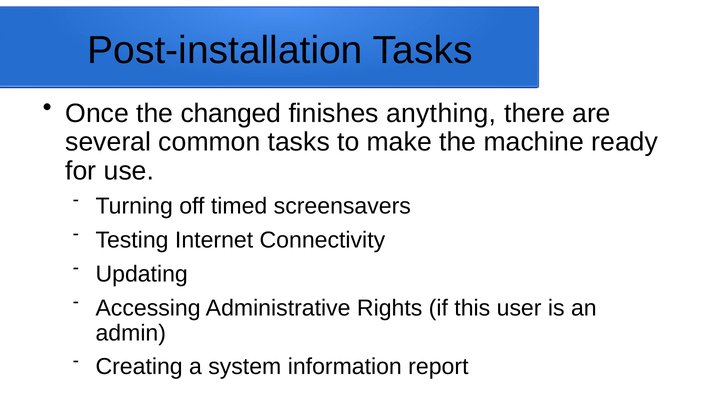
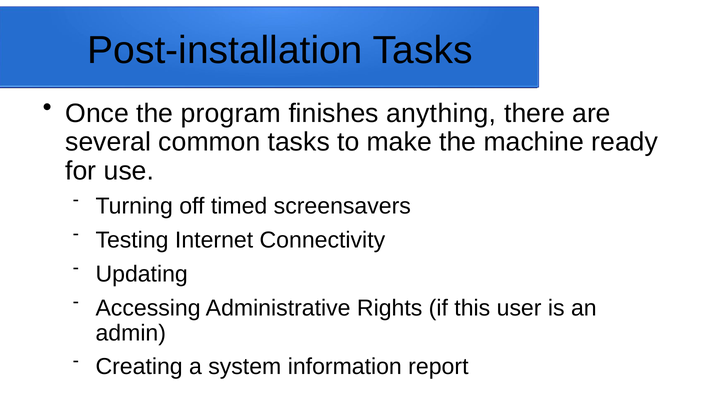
changed: changed -> program (231, 113)
